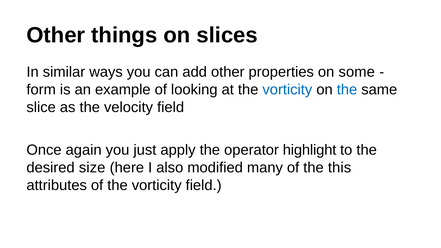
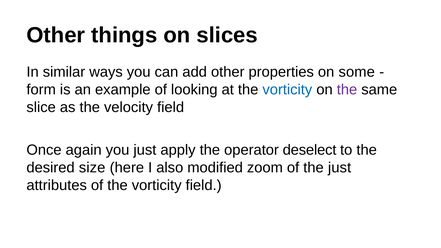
the colour: blue -> purple (347, 90)
highlight: highlight -> deselect (310, 150)
many: many -> zoom (265, 168)
the this: this -> just (340, 168)
